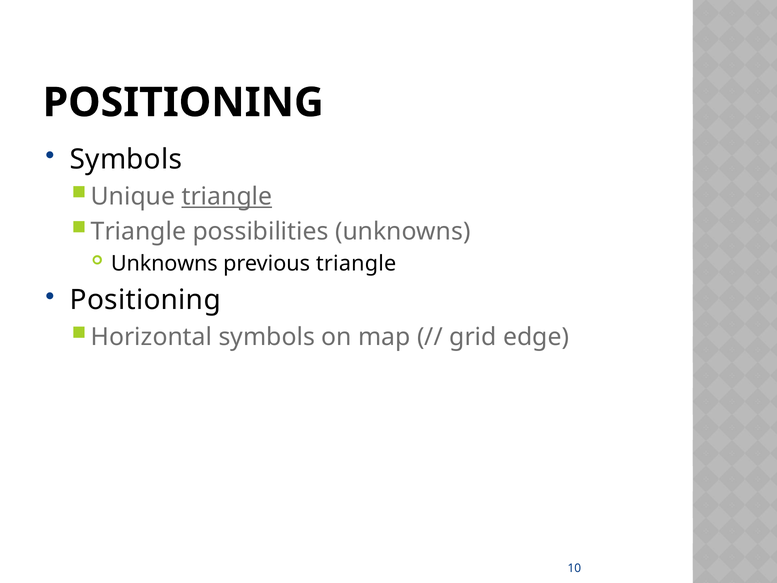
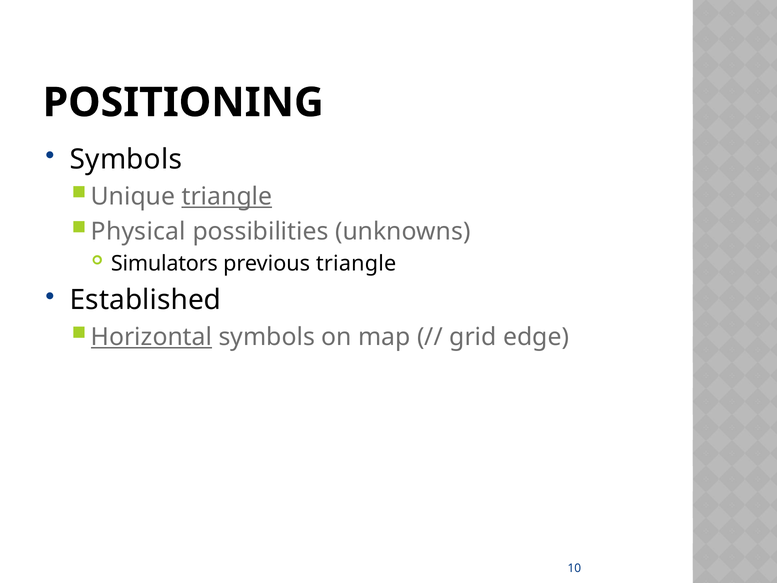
Triangle: Triangle -> Physical (138, 231)
Unknowns: Unknowns -> Simulators (164, 263)
Positioning: Positioning -> Established (146, 300)
Horizontal underline: none -> present (151, 337)
